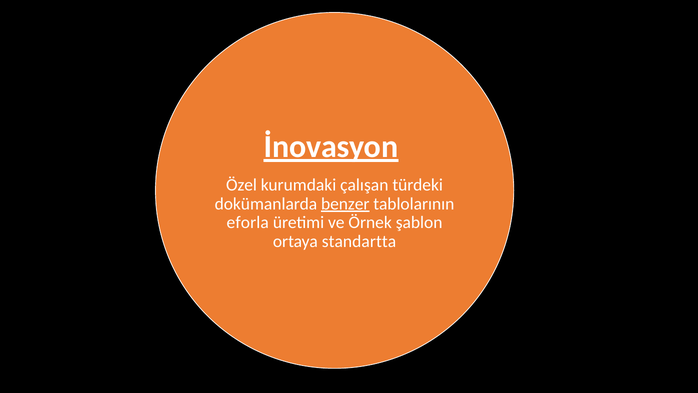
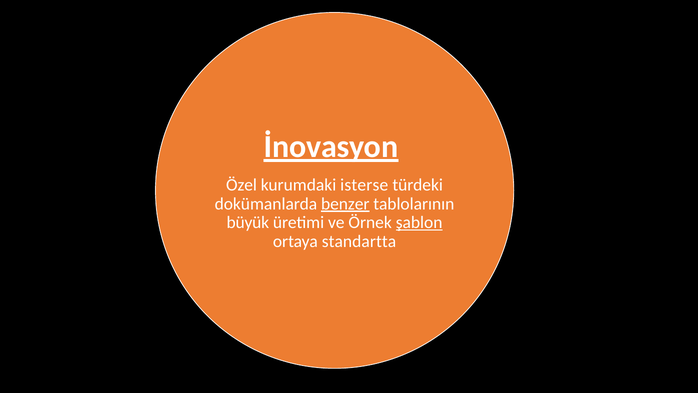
çalışan: çalışan -> isterse (364, 185)
eforla: eforla -> büyük (248, 222)
şablon underline: none -> present (419, 222)
